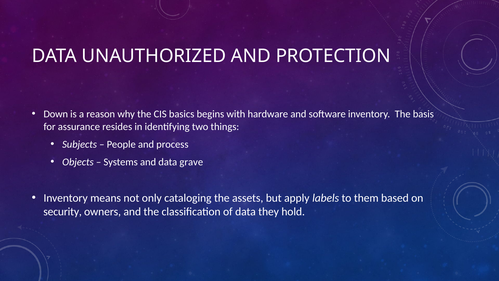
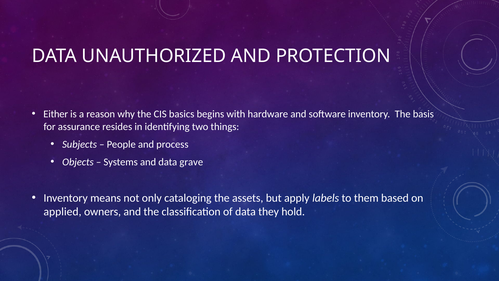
Down: Down -> Either (56, 114)
security: security -> applied (62, 212)
